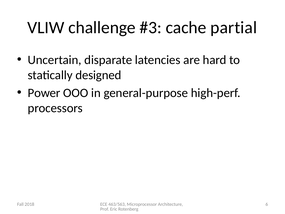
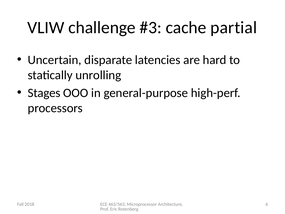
designed: designed -> unrolling (98, 75)
Power: Power -> Stages (44, 93)
